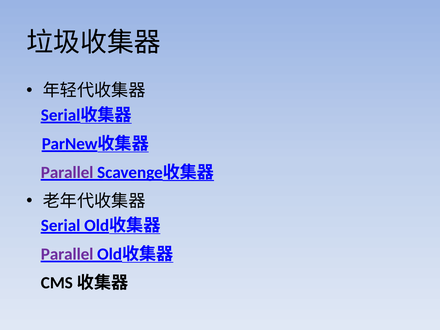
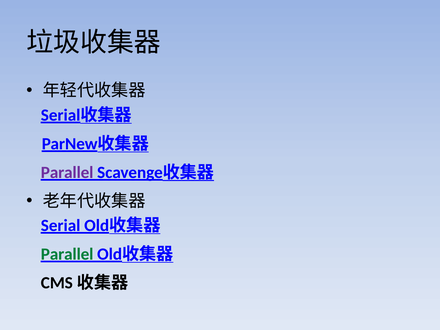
Parallel colour: purple -> green (67, 254)
